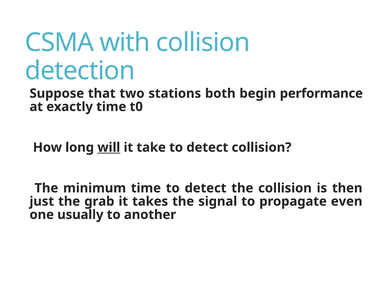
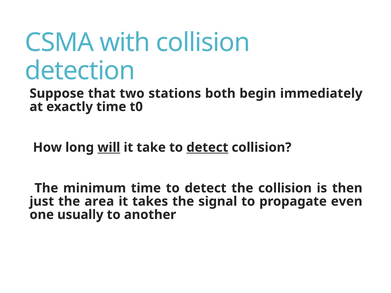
performance: performance -> immediately (321, 94)
detect underline: none -> present (207, 148)
grab: grab -> area (99, 202)
